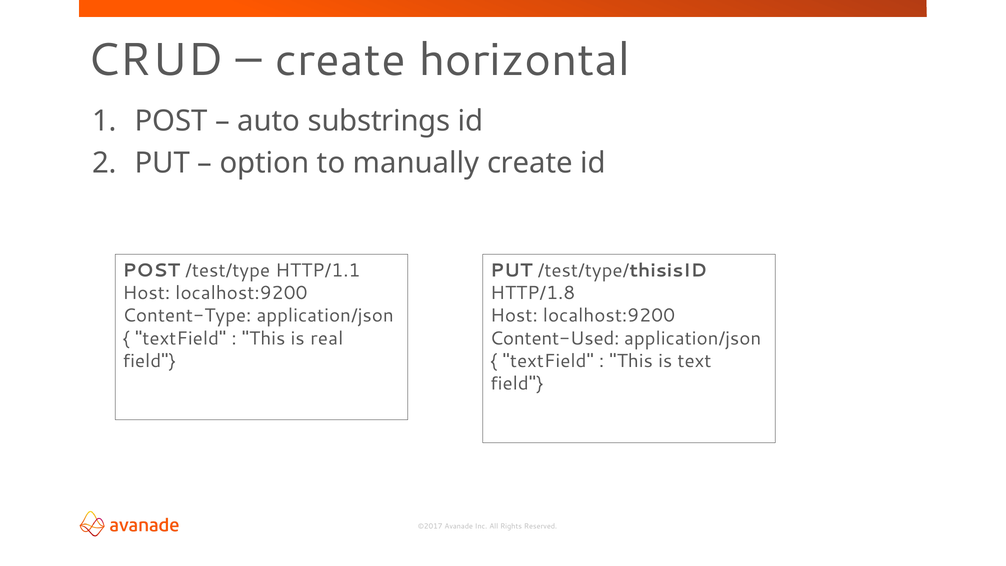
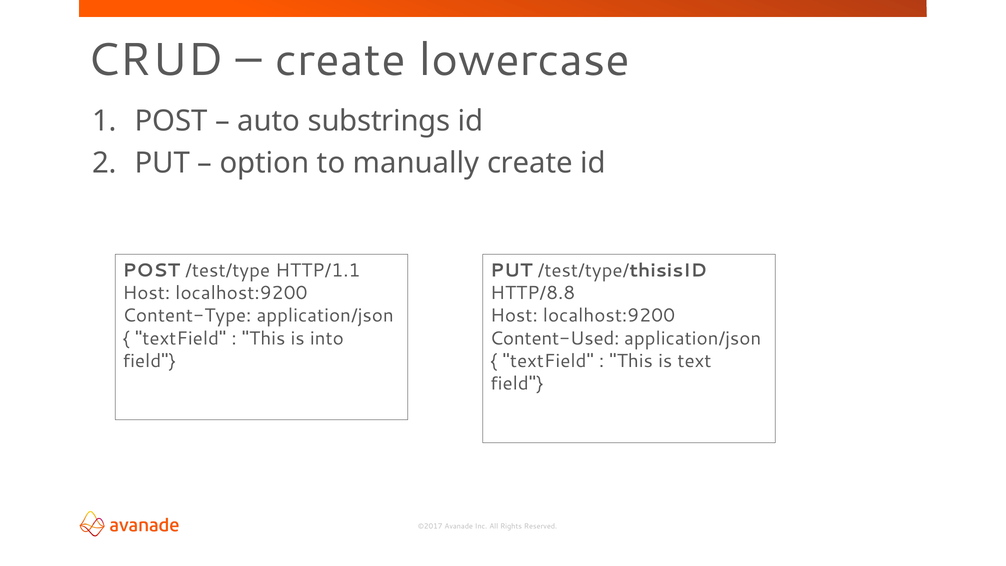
horizontal: horizontal -> lowercase (524, 60)
HTTP/1.8: HTTP/1.8 -> HTTP/8.8 (533, 293)
real: real -> into (327, 338)
